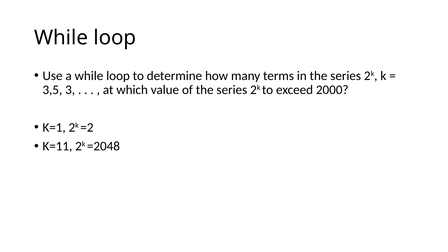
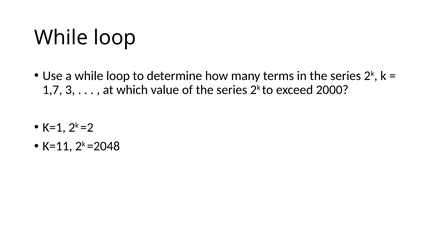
3,5: 3,5 -> 1,7 (52, 90)
